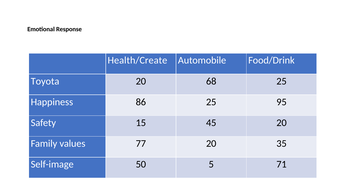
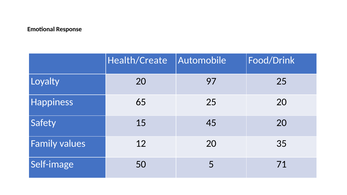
Toyota: Toyota -> Loyalty (45, 81)
68: 68 -> 97 (211, 81)
86: 86 -> 65 (141, 102)
25 95: 95 -> 20 (282, 102)
77: 77 -> 12 (141, 144)
